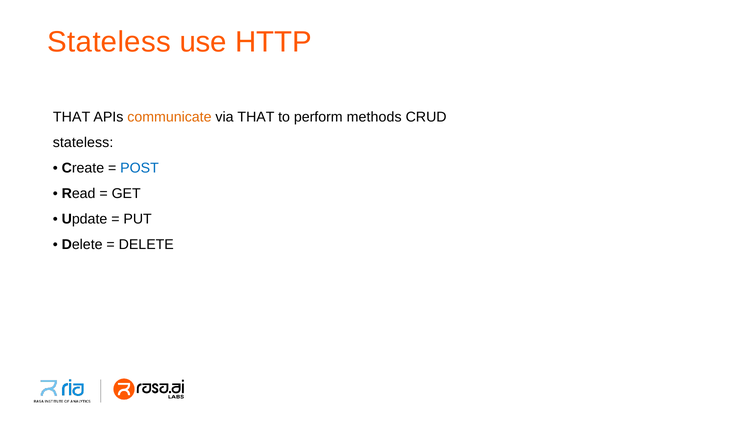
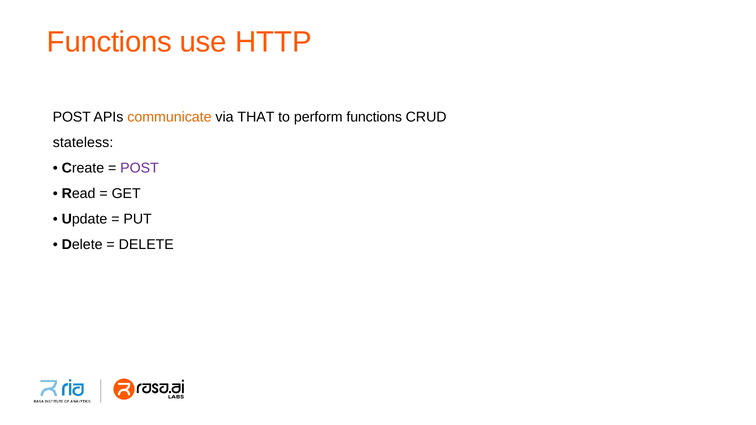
Stateless: Stateless -> Functions (109, 42)
THAT: THAT -> POST (72, 117)
perform methods: methods -> functions (374, 117)
POST colour: blue -> purple (139, 168)
